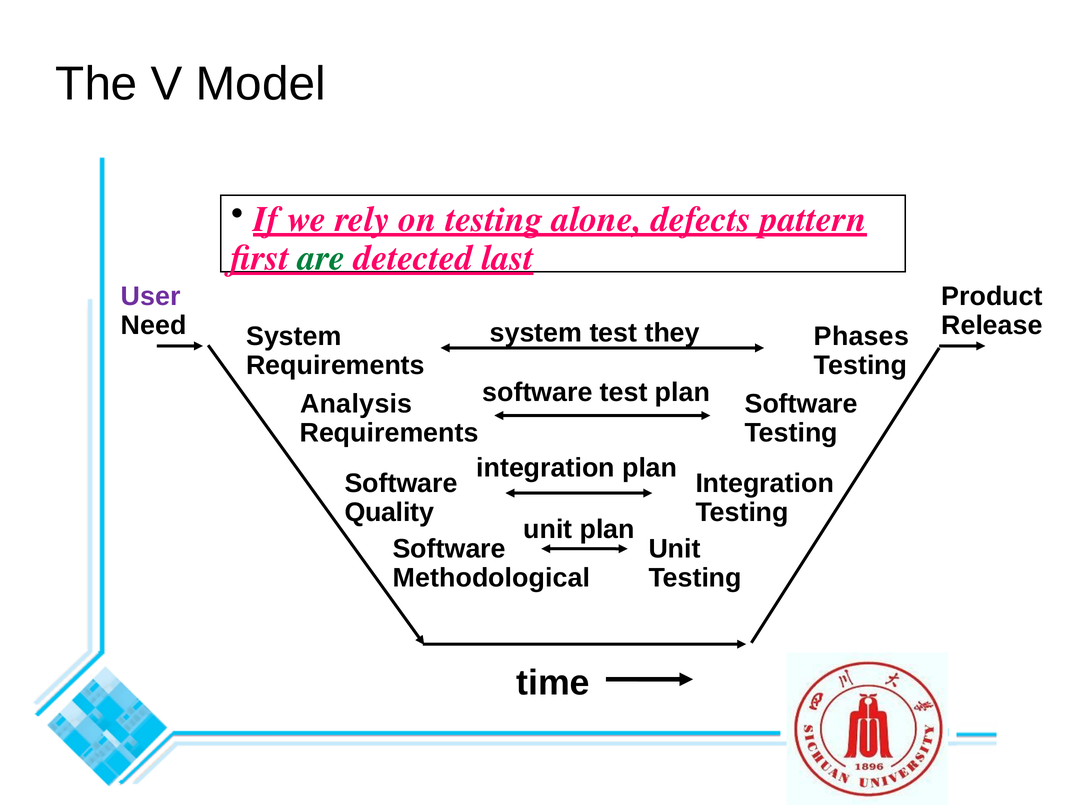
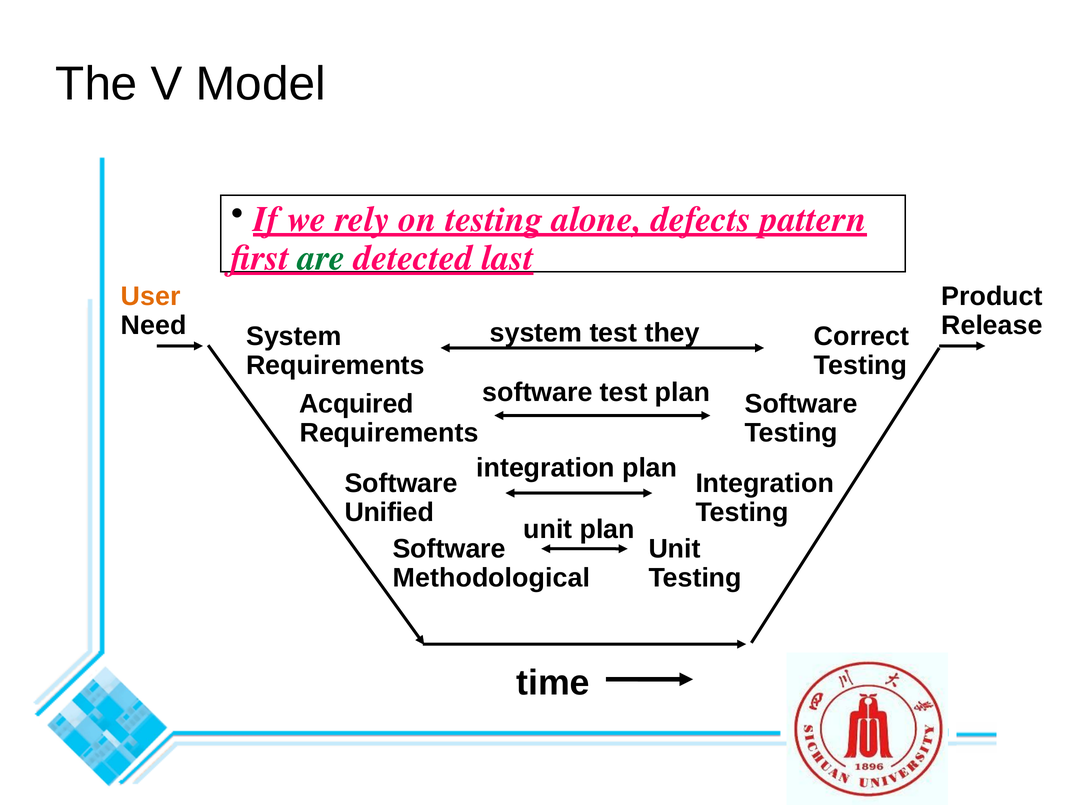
User colour: purple -> orange (151, 296)
Phases: Phases -> Correct (862, 336)
Analysis: Analysis -> Acquired (357, 404)
Quality: Quality -> Unified (389, 512)
